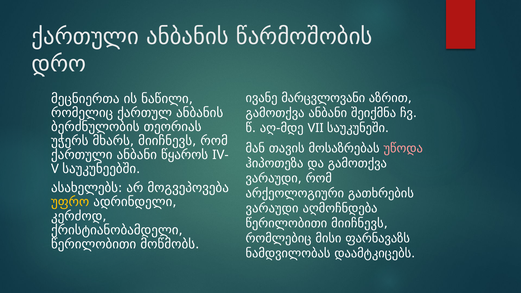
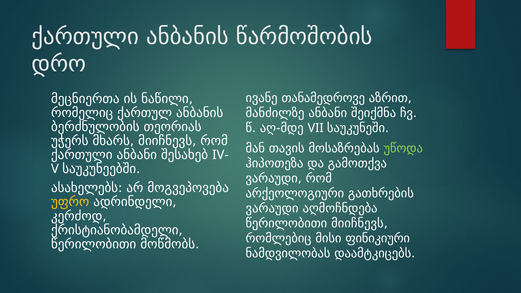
მარცვლოვანი: მარცვლოვანი -> თანამედროვე (323, 98)
გამოთქვა: გამოთქვა -> მანძილზე (275, 113)
უწოდა colour: pink -> light green (403, 149)
წყაროს: წყაროს -> შესახებ (185, 155)
ფარნავაზს: ფარნავაზს -> ფინიკიური (378, 238)
